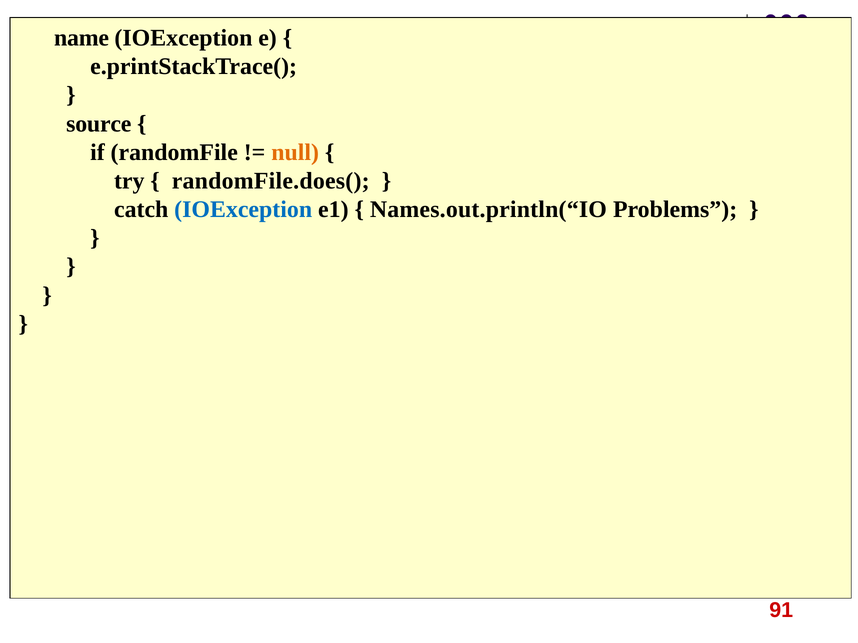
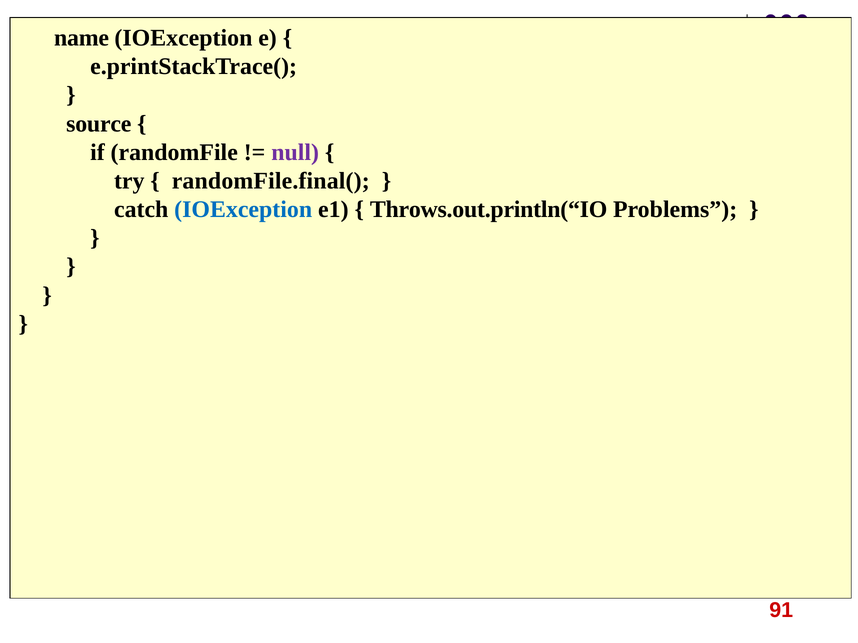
null colour: orange -> purple (295, 152)
randomFile.does(: randomFile.does( -> randomFile.final( (271, 181)
Names.out.println(“IO: Names.out.println(“IO -> Throws.out.println(“IO (489, 210)
